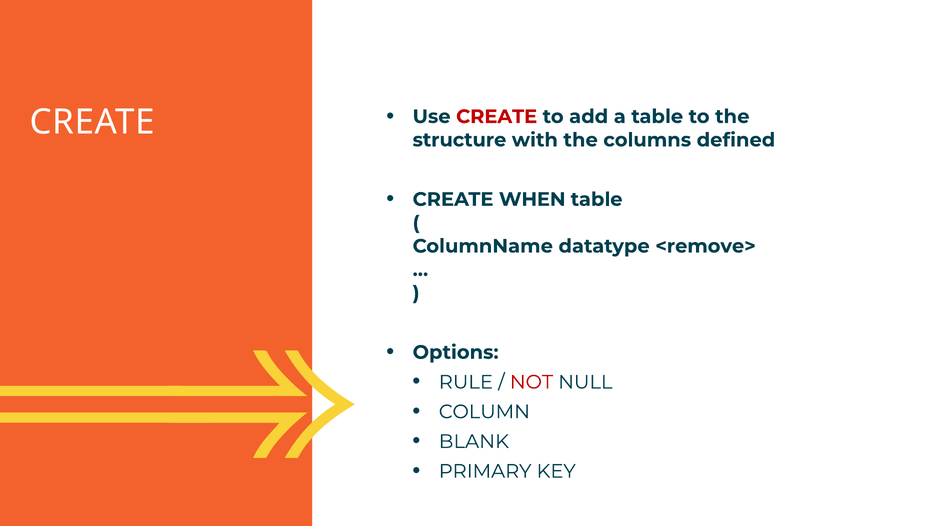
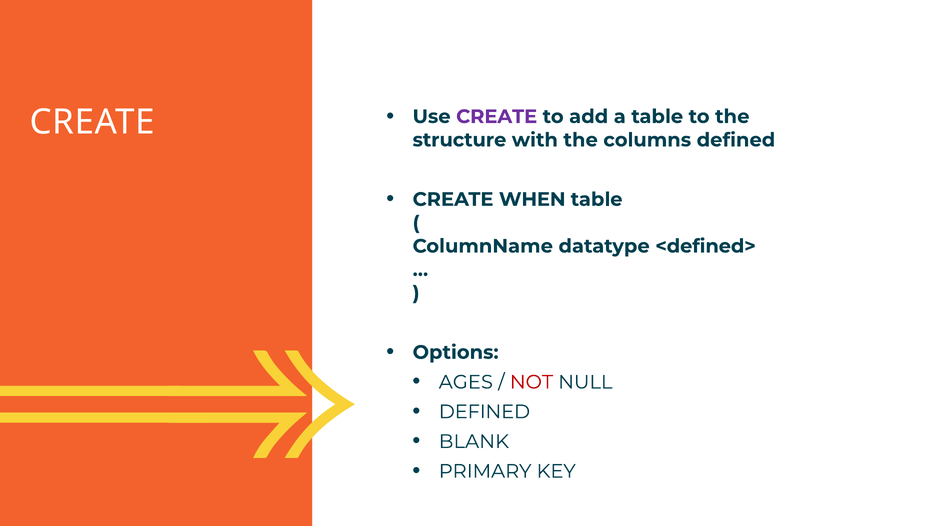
CREATE colour: red -> purple (497, 117)
<remove>: <remove> -> <defined> (706, 246)
RULE: RULE -> AGES (466, 382)
COLUMN: COLUMN -> DEFINED (484, 412)
